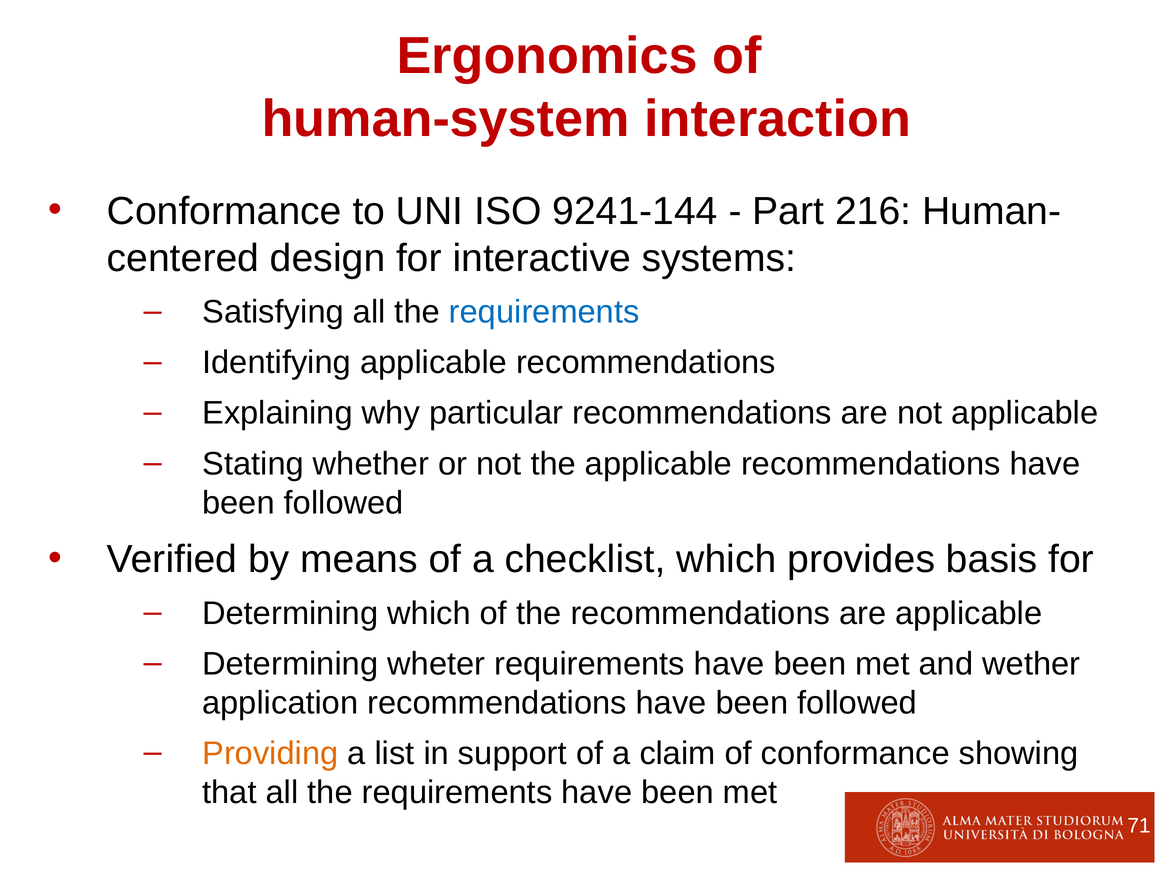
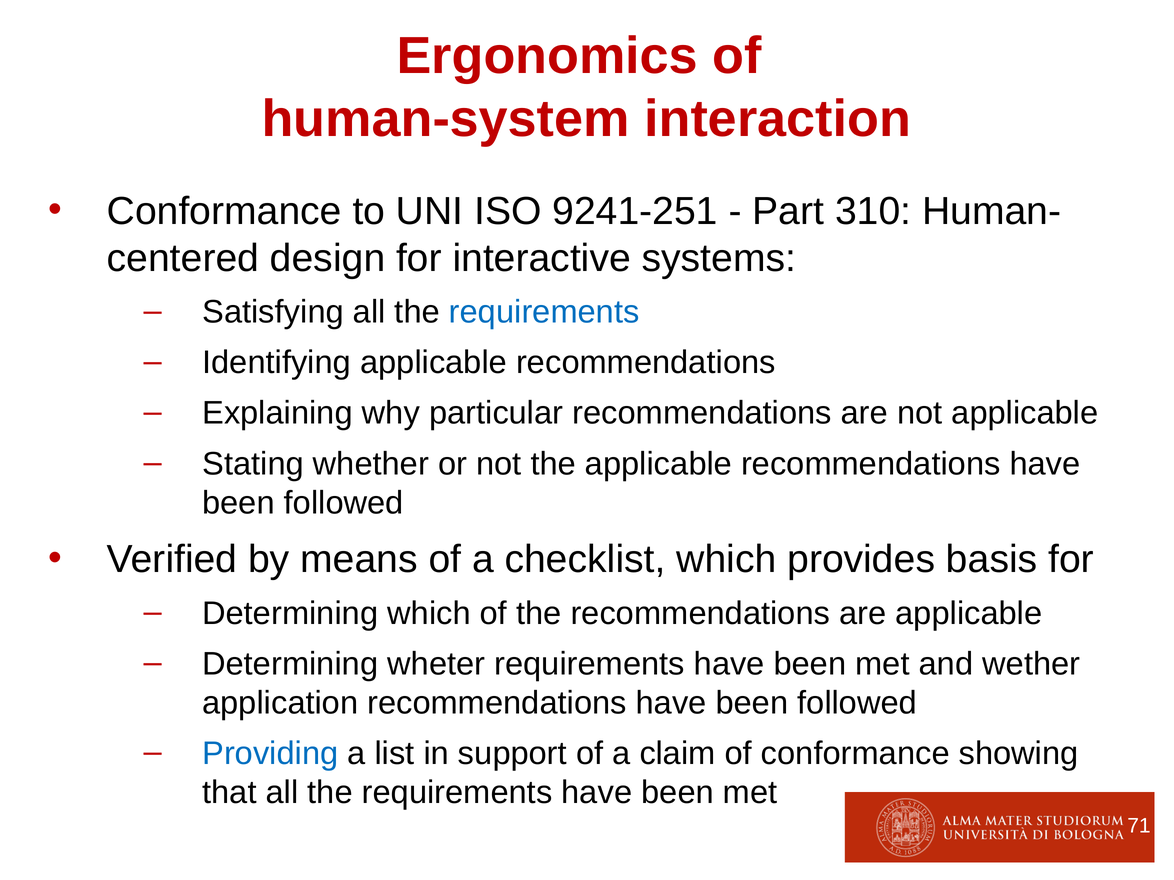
9241-144: 9241-144 -> 9241-251 (635, 211)
216: 216 -> 310 (873, 211)
Providing colour: orange -> blue (270, 754)
